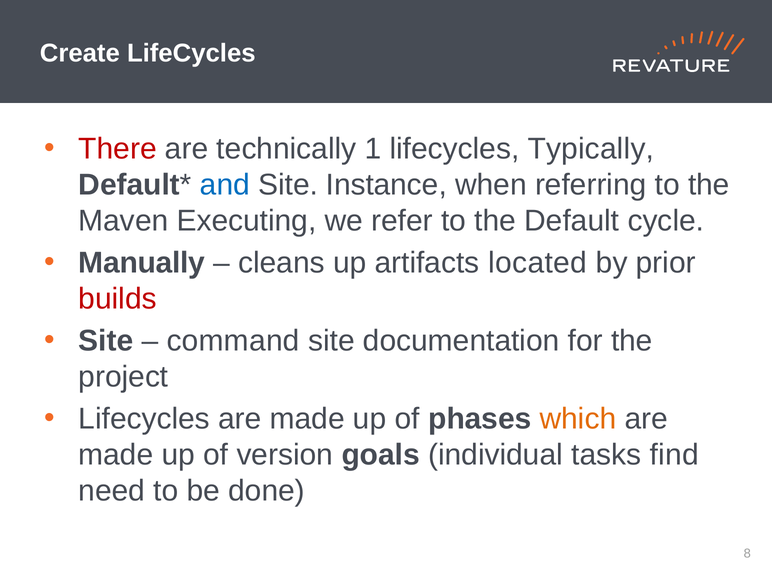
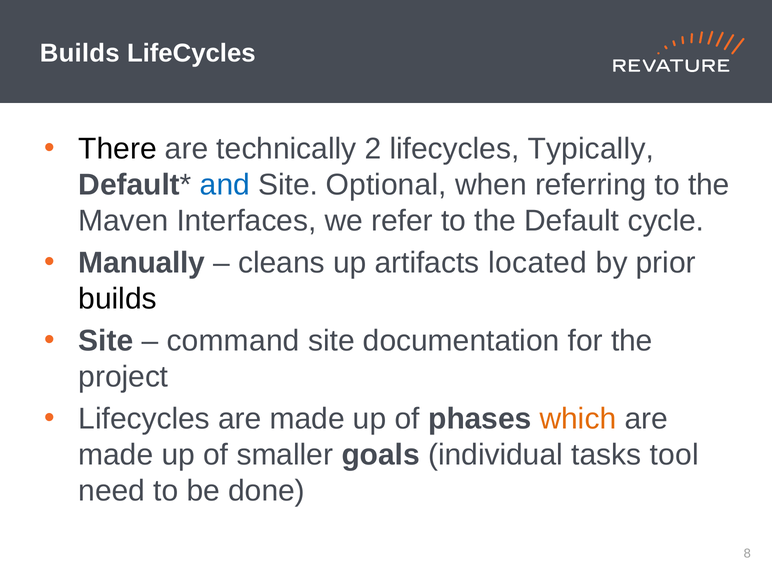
Create: Create -> Builds (80, 53)
There colour: red -> black (118, 149)
1: 1 -> 2 (373, 149)
Instance: Instance -> Optional (386, 185)
Executing: Executing -> Interfaces (247, 221)
builds colour: red -> black (118, 299)
version: version -> smaller (285, 455)
find: find -> tool (674, 455)
